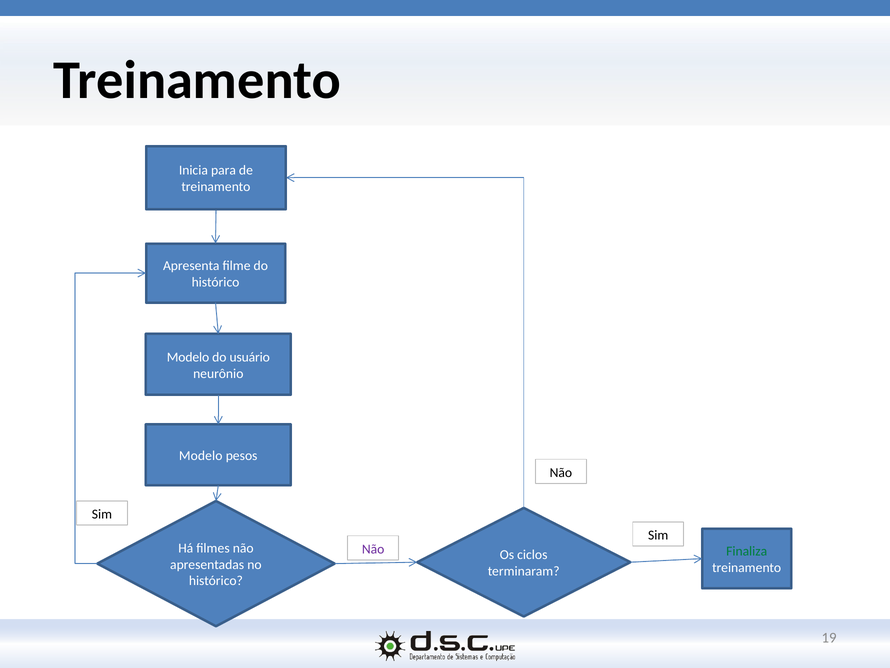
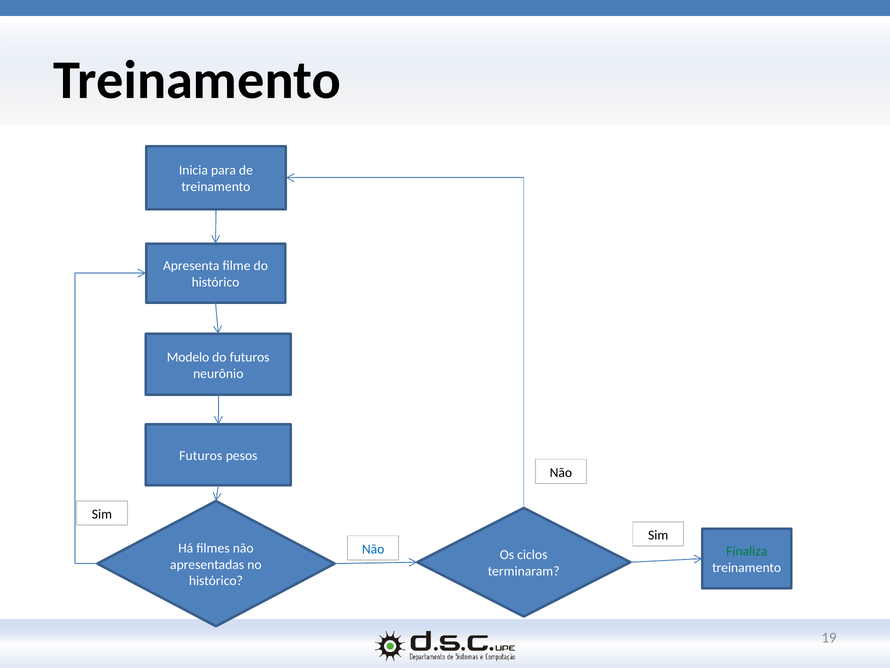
do usuário: usuário -> futuros (250, 357)
Modelo: Modelo -> Futuros (201, 456)
Não colour: purple -> blue (373, 549)
